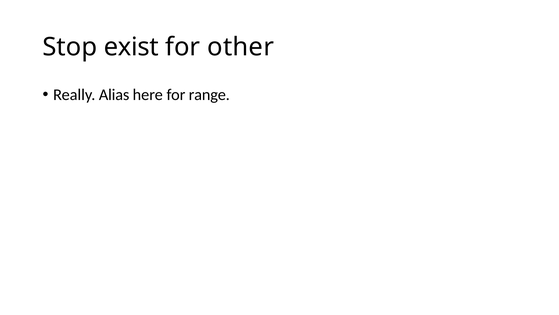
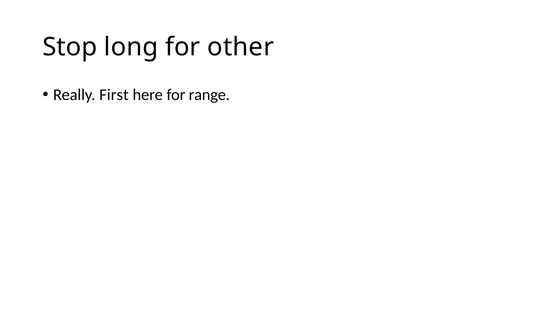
exist: exist -> long (131, 47)
Alias: Alias -> First (114, 95)
